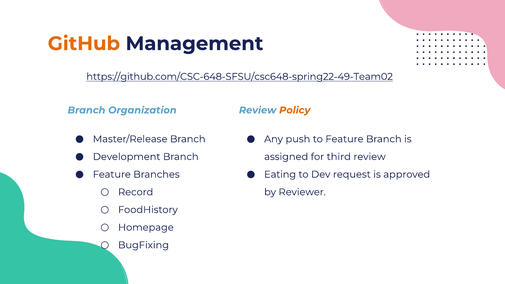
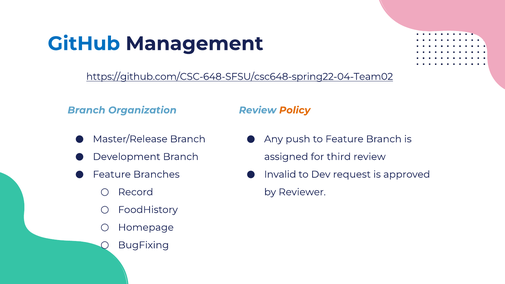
GitHub colour: orange -> blue (84, 44)
https://github.com/CSC-648-SFSU/csc648-spring22-49-Team02: https://github.com/CSC-648-SFSU/csc648-spring22-49-Team02 -> https://github.com/CSC-648-SFSU/csc648-spring22-04-Team02 (240, 77)
Eating: Eating -> Invalid (280, 174)
